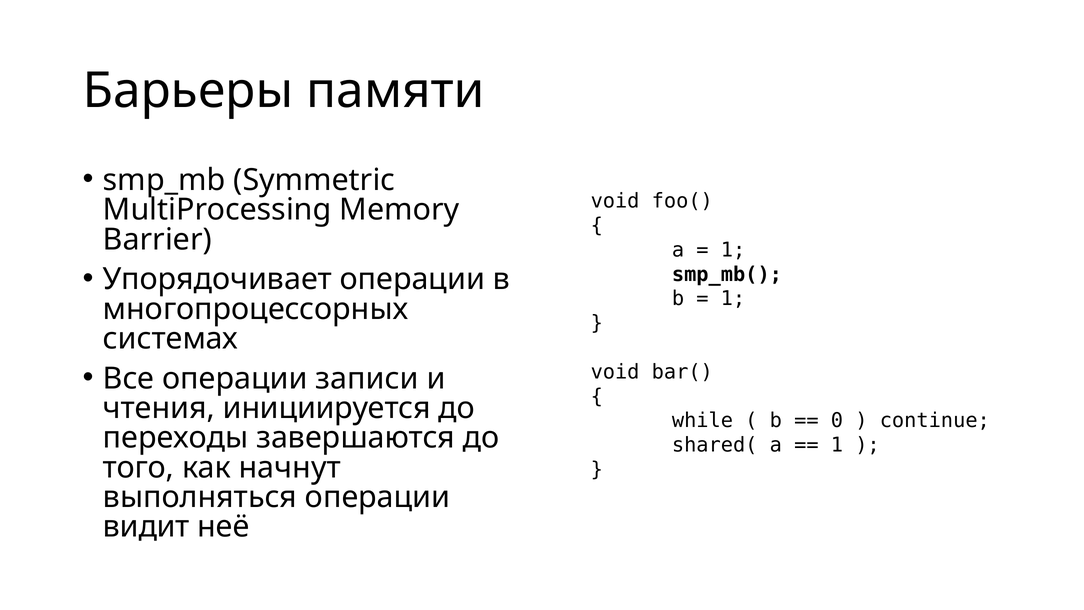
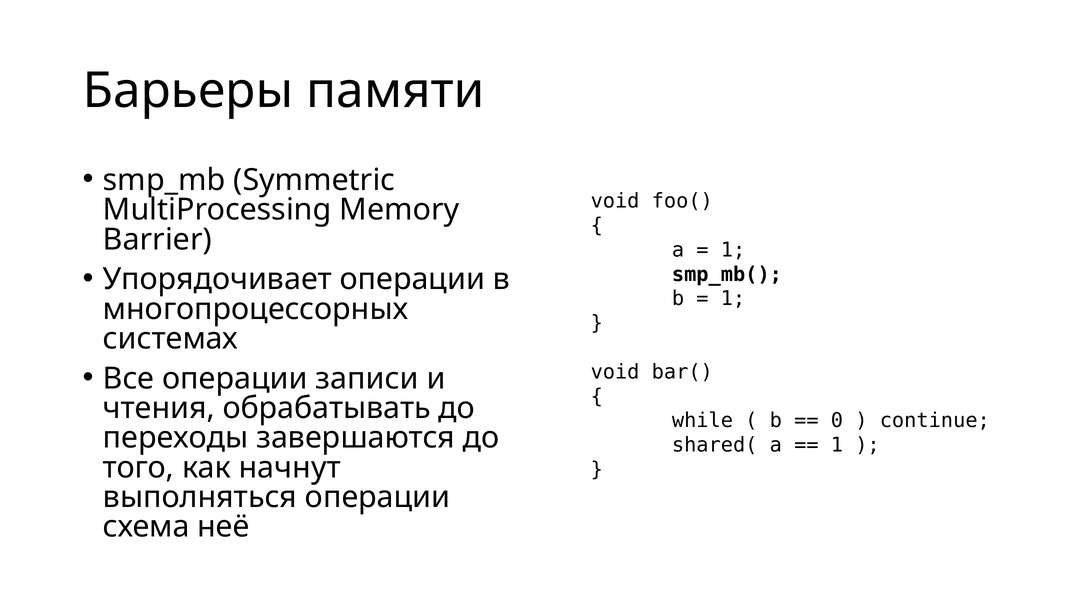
инициируется: инициируется -> обрабатывать (327, 408)
видит: видит -> схема (146, 527)
